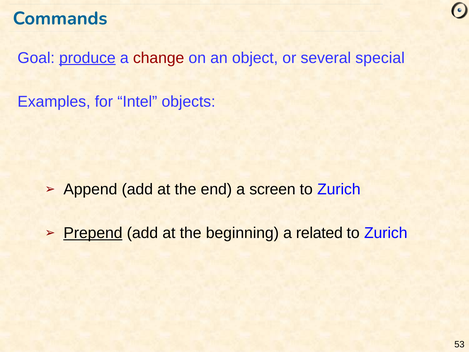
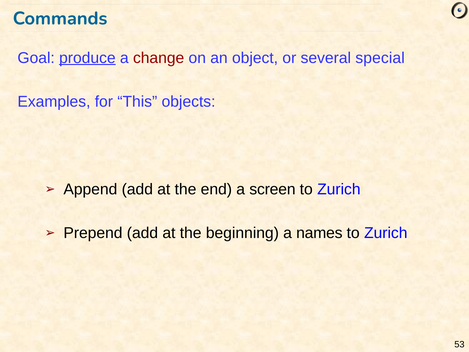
Intel: Intel -> This (137, 102)
Prepend underline: present -> none (93, 233)
related: related -> names (319, 233)
